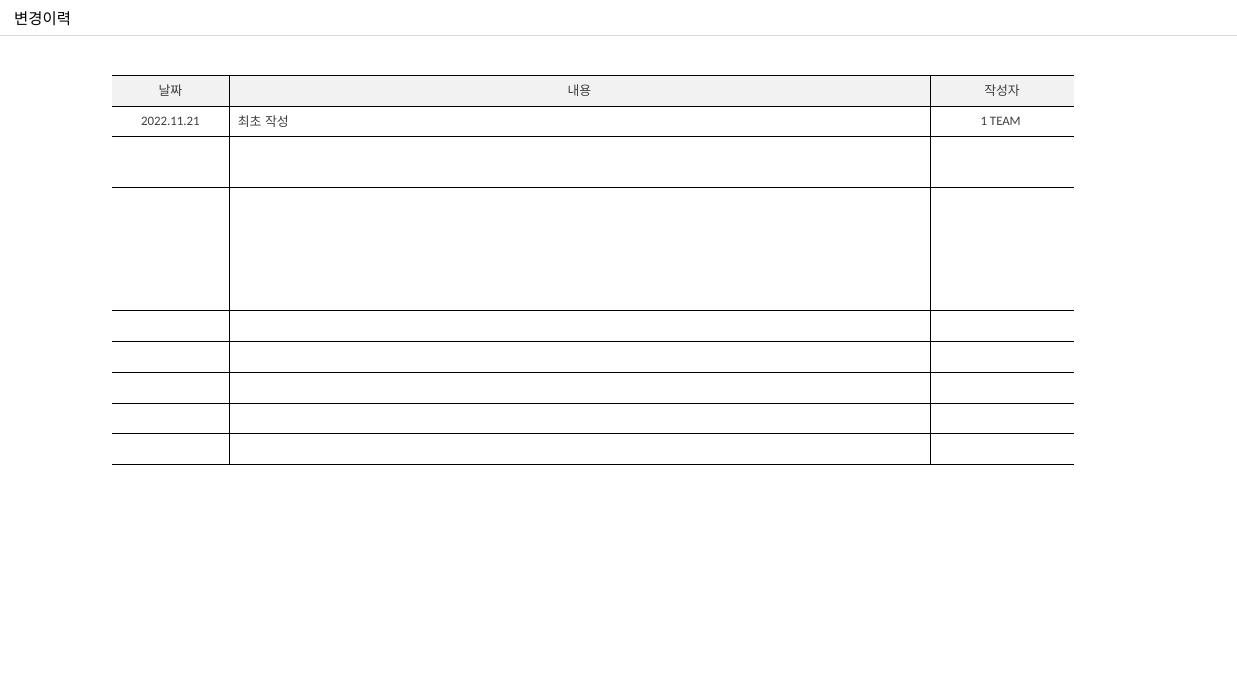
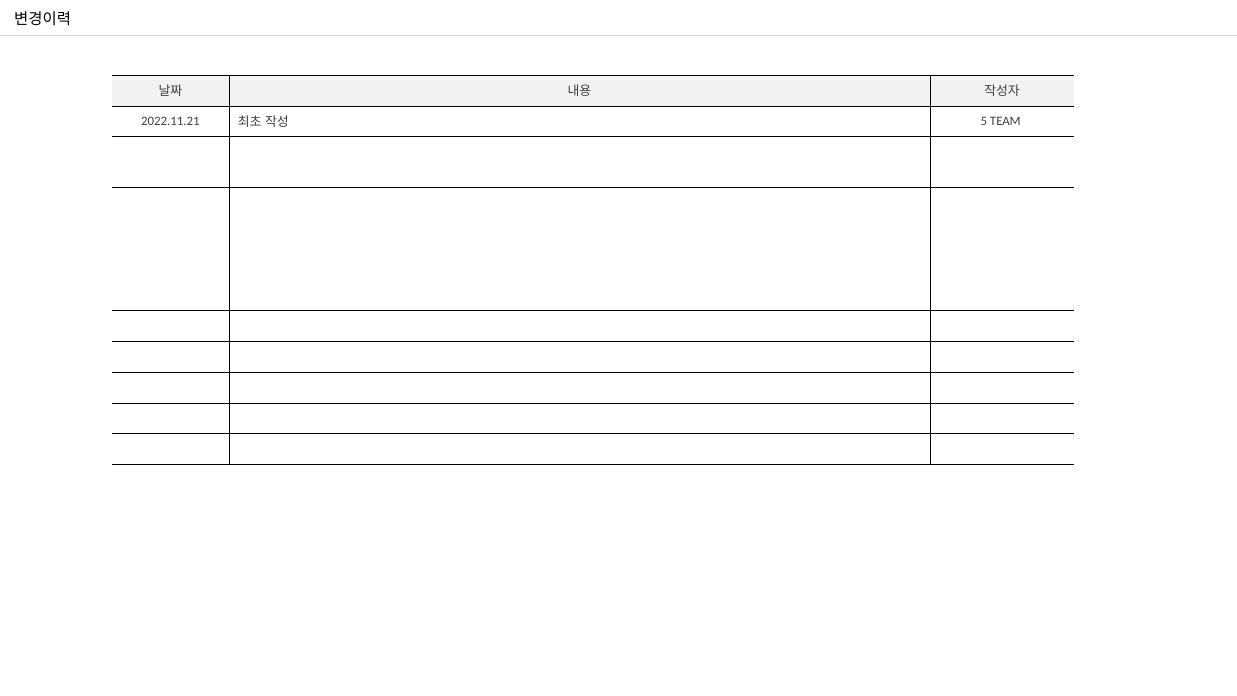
1: 1 -> 5 (984, 121)
